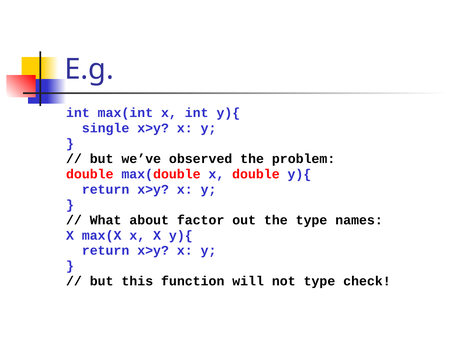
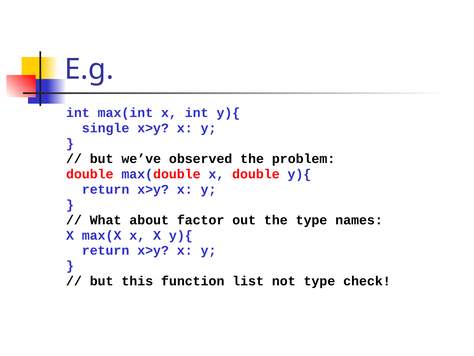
will: will -> list (248, 281)
